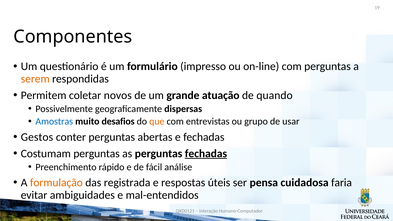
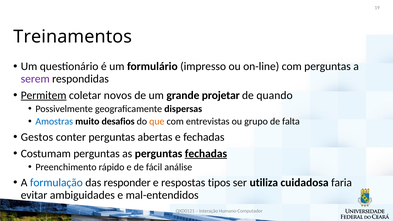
Componentes: Componentes -> Treinamentos (73, 37)
serem colour: orange -> purple (35, 79)
Permitem underline: none -> present (44, 95)
atuação: atuação -> projetar (221, 95)
usar: usar -> falta (291, 122)
formulação colour: orange -> blue (56, 183)
registrada: registrada -> responder (127, 183)
úteis: úteis -> tipos (219, 183)
pensa: pensa -> utiliza (264, 183)
